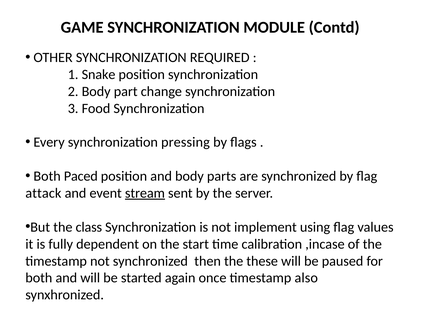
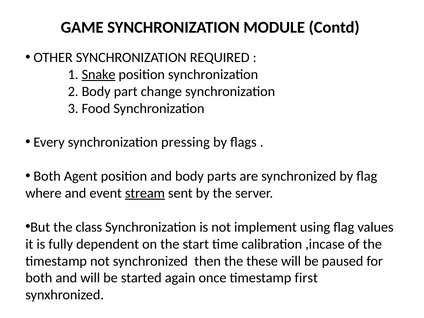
Snake underline: none -> present (99, 74)
Paced: Paced -> Agent (81, 176)
attack: attack -> where (43, 193)
also: also -> first (306, 278)
